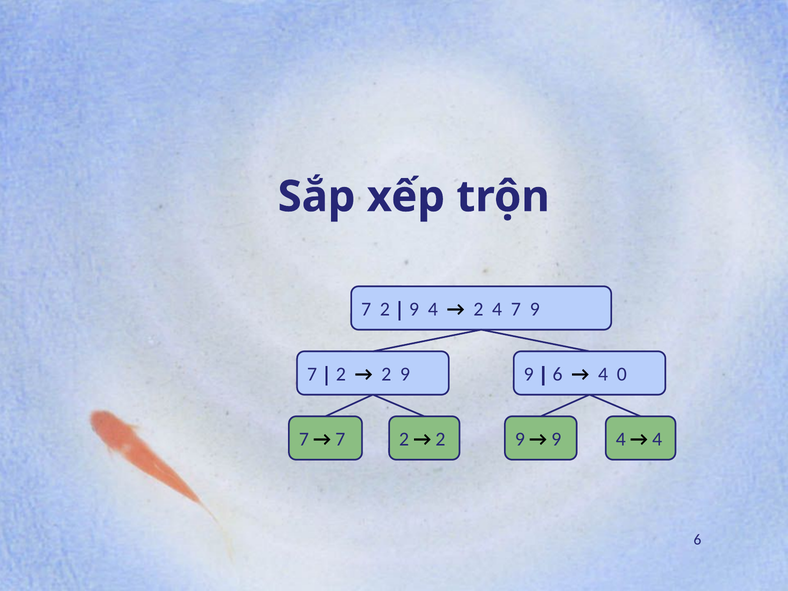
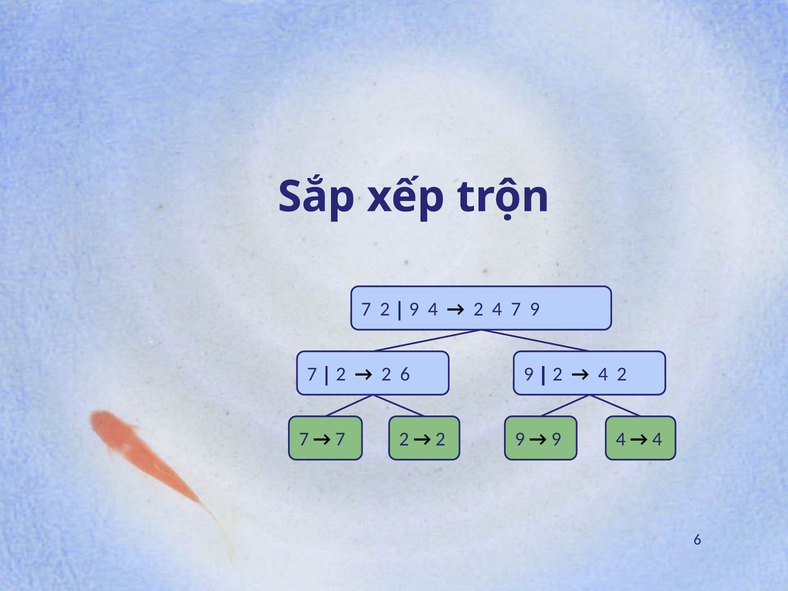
9: 9 -> 6 (405, 374)
6: 6 -> 2 (558, 374)
4 0: 0 -> 2 (622, 374)
